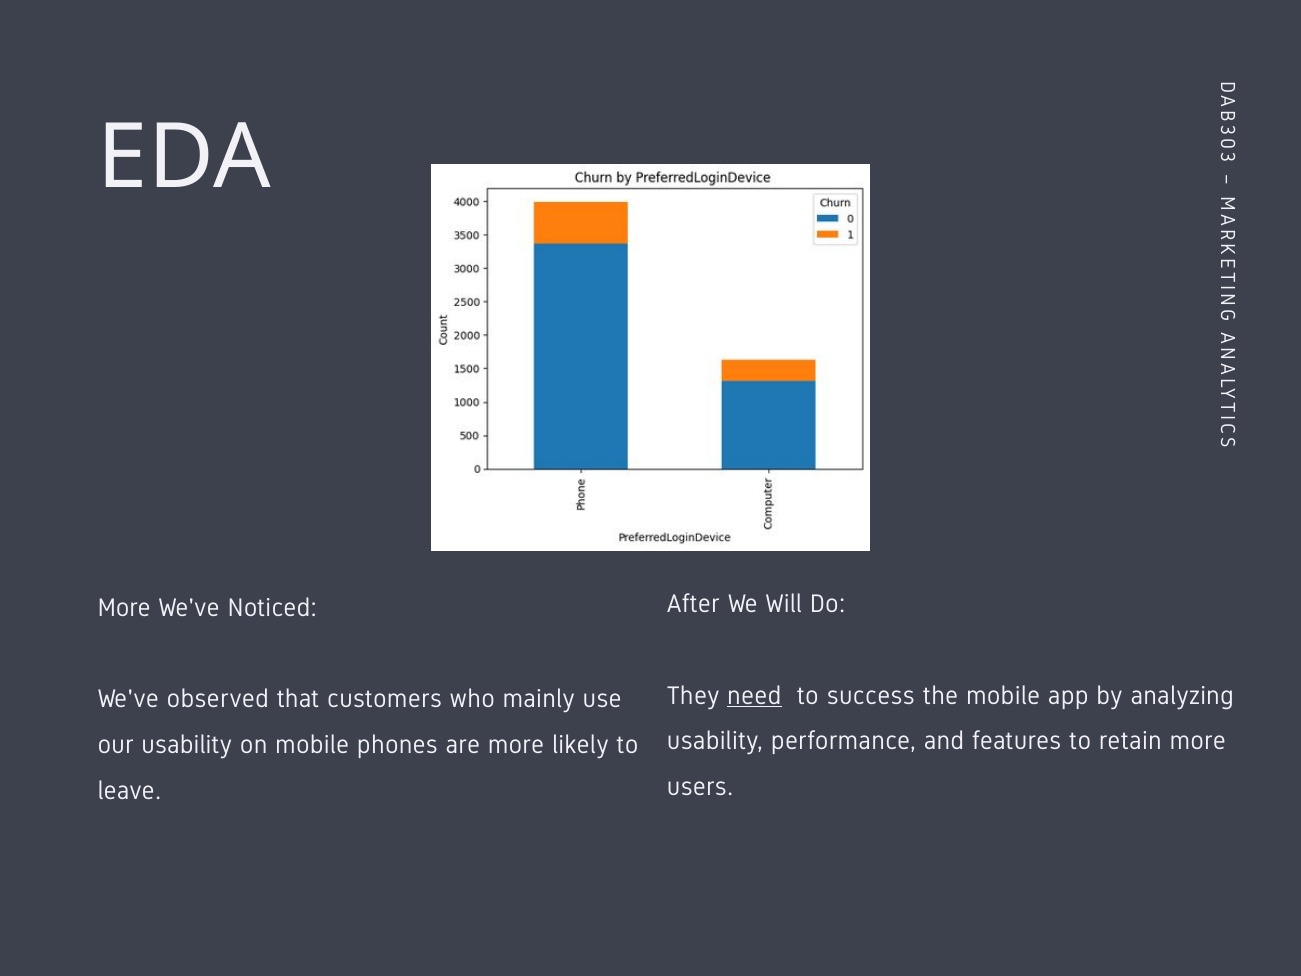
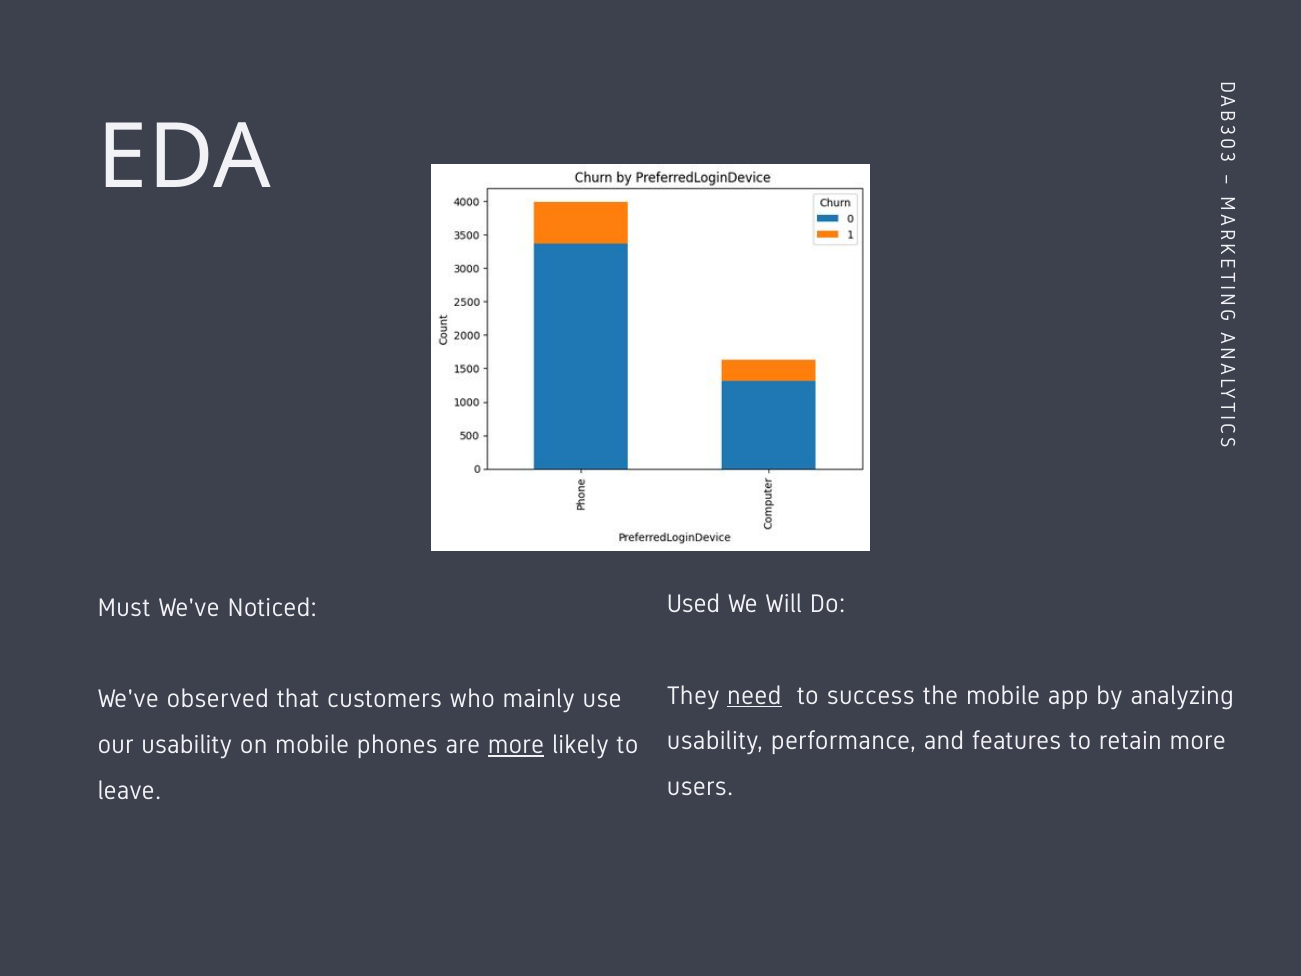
After: After -> Used (694, 604)
More: More -> Must (124, 608)
more underline: none -> present (516, 745)
